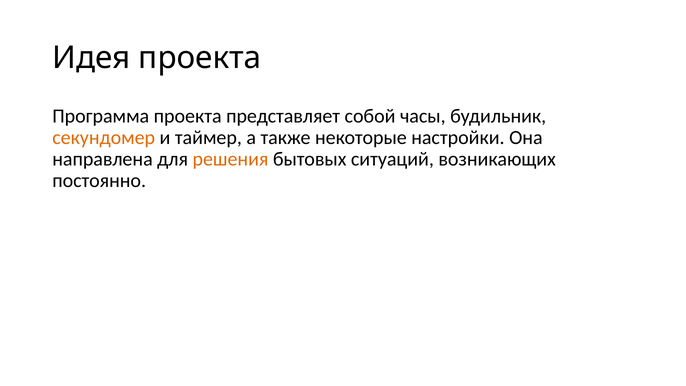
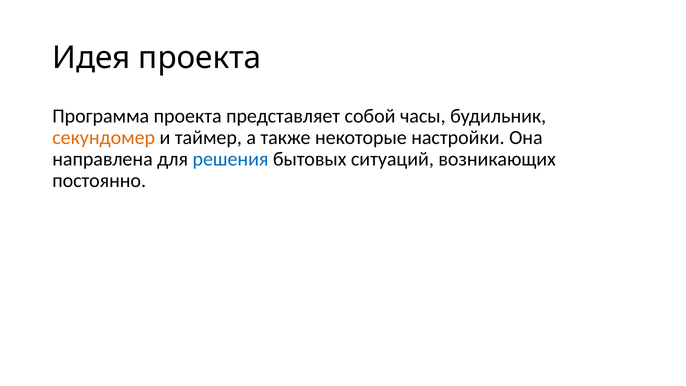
решения colour: orange -> blue (230, 159)
